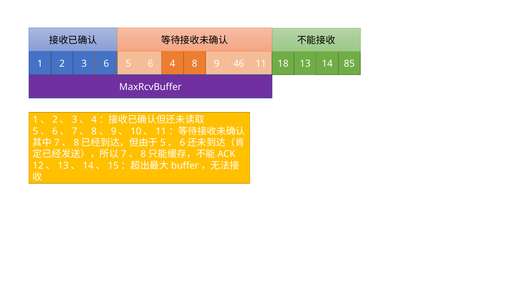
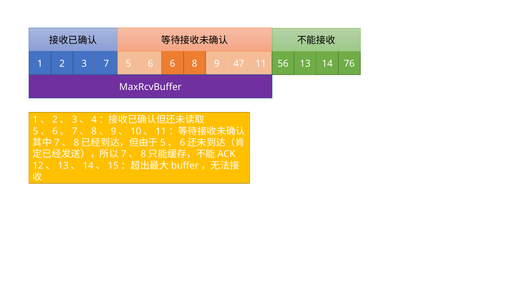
3 6: 6 -> 7 (106, 64)
6 4: 4 -> 6 (173, 64)
46: 46 -> 47 (239, 64)
18: 18 -> 56 (283, 64)
85: 85 -> 76 (349, 64)
